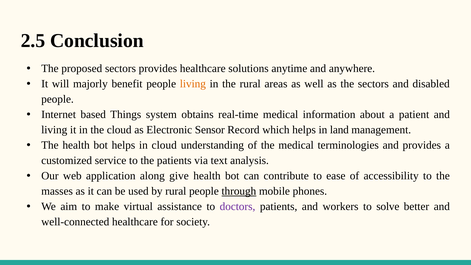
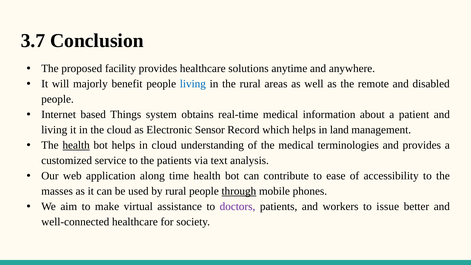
2.5: 2.5 -> 3.7 (33, 41)
proposed sectors: sectors -> facility (121, 69)
living colour: orange -> blue (193, 84)
the sectors: sectors -> remote (373, 84)
health underline: none -> present (76, 145)
give: give -> time (179, 176)
solve: solve -> issue (388, 207)
